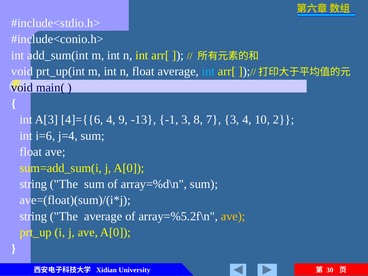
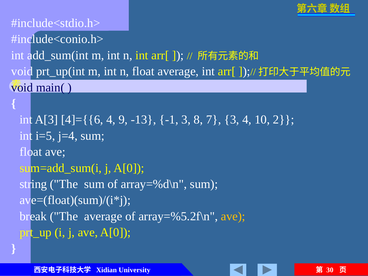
int colour: light blue -> white (208, 71)
i=6: i=6 -> i=5 (45, 136)
string: string -> break (33, 216)
